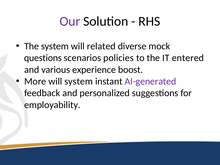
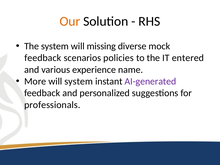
Our colour: purple -> orange (70, 21)
related: related -> missing (101, 46)
questions: questions -> feedback (43, 58)
boost: boost -> name (131, 70)
employability: employability -> professionals (52, 105)
